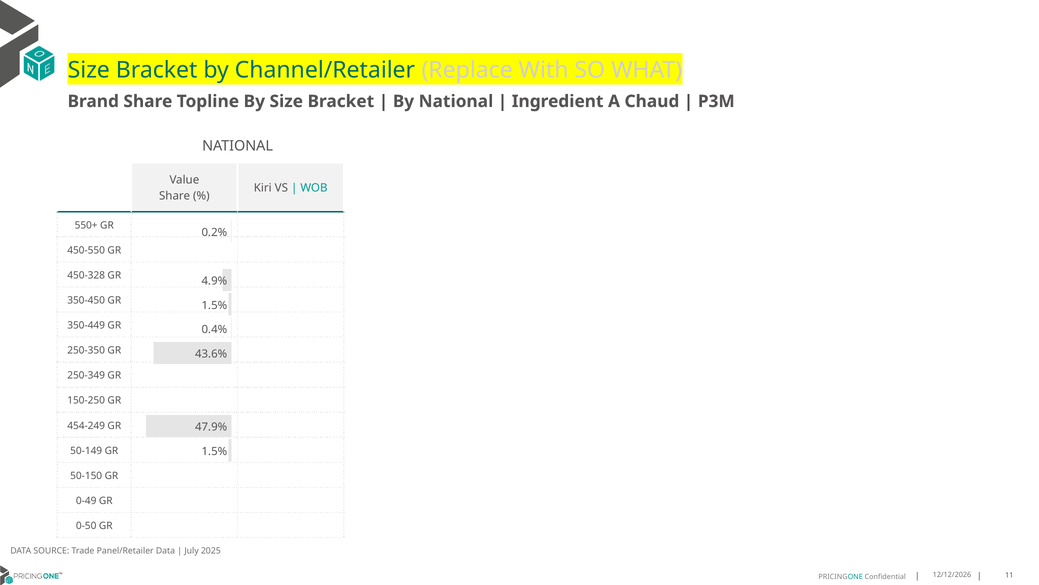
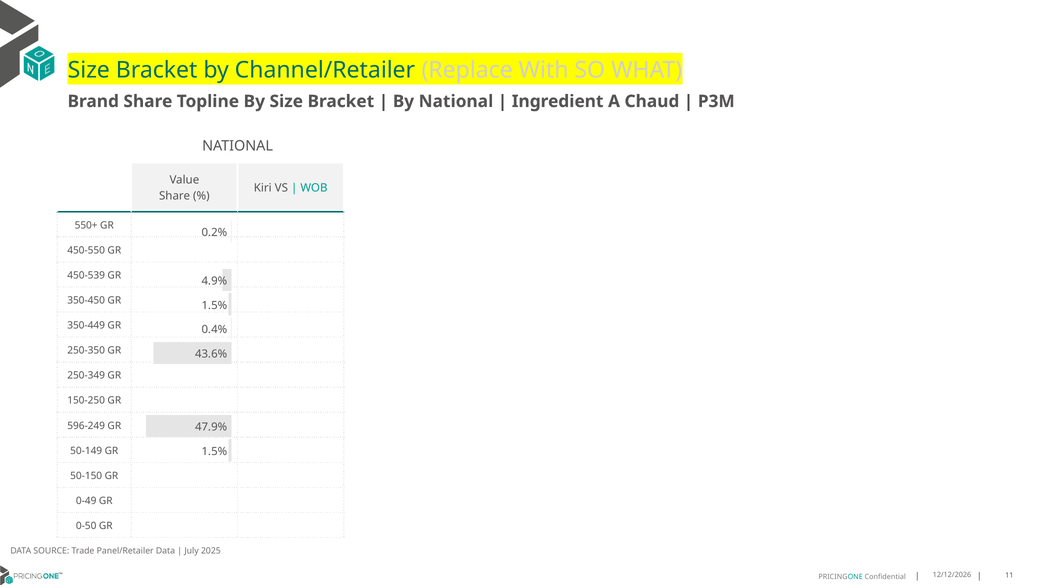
450-328: 450-328 -> 450-539 (86, 275)
454-249: 454-249 -> 596-249 (86, 425)
